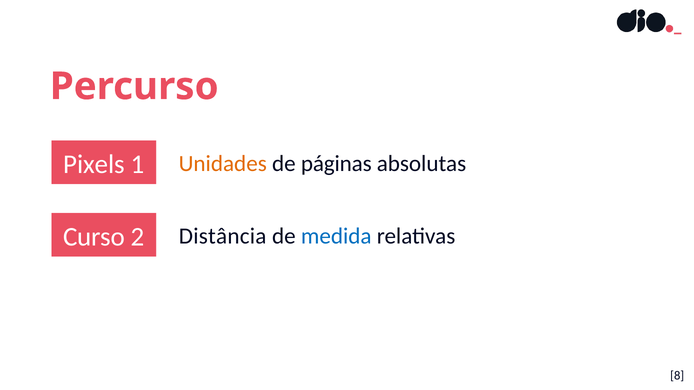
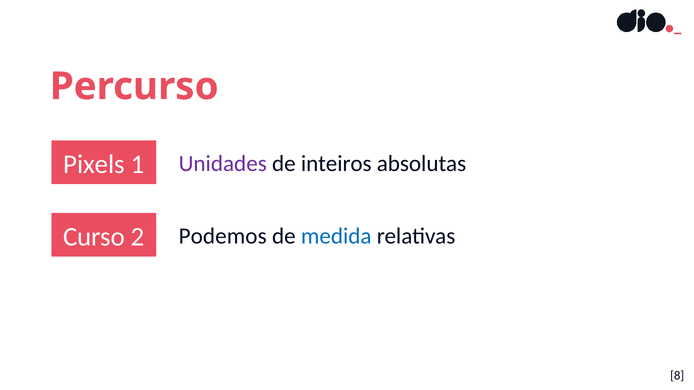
Unidades colour: orange -> purple (223, 164)
páginas: páginas -> inteiros (336, 164)
Distância: Distância -> Podemos (223, 236)
